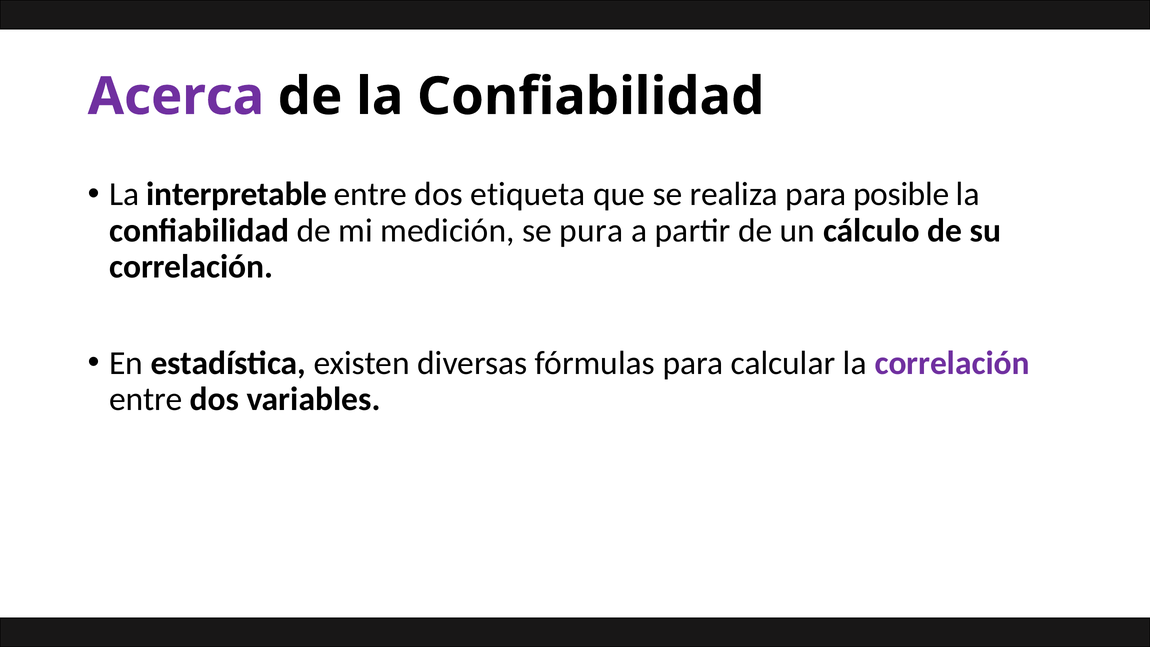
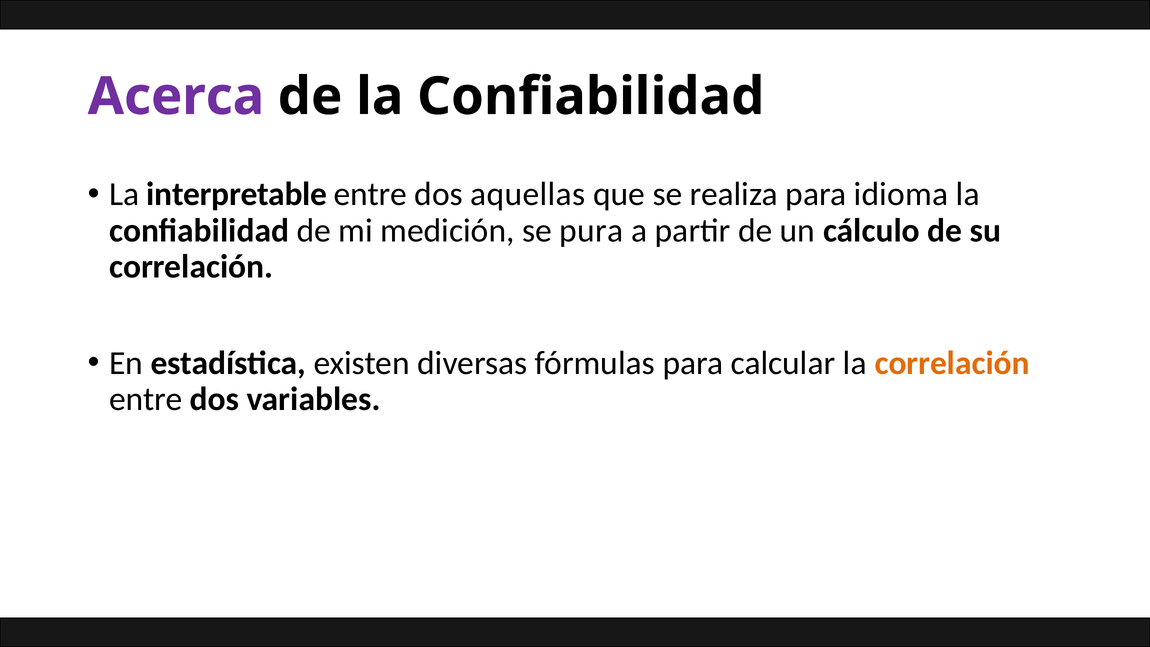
etiqueta: etiqueta -> aquellas (528, 194)
posible: posible -> idioma (901, 194)
correlación colour: purple -> orange (952, 363)
